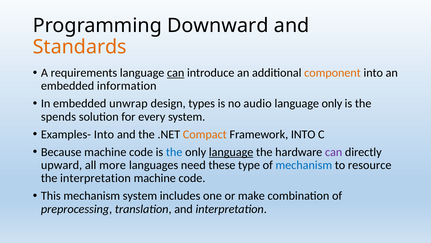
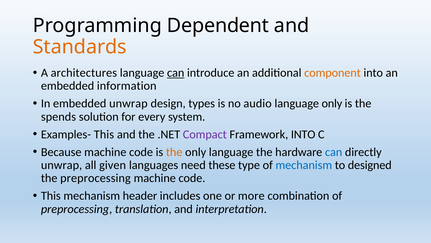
Downward: Downward -> Dependent (218, 26)
requirements: requirements -> architectures (84, 73)
Examples- Into: Into -> This (104, 134)
Compact colour: orange -> purple (205, 134)
the colour: blue -> orange (174, 152)
language underline: present -> none (231, 152)
can colour: purple -> blue (334, 152)
upward: upward -> unwrap (62, 165)
more: more -> given (113, 165)
resource: resource -> designed (370, 165)
the interpretation: interpretation -> preprocessing (95, 178)
mechanism system: system -> header (140, 195)
make: make -> more (251, 195)
